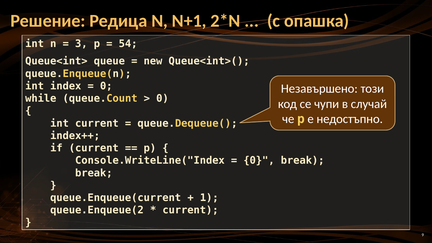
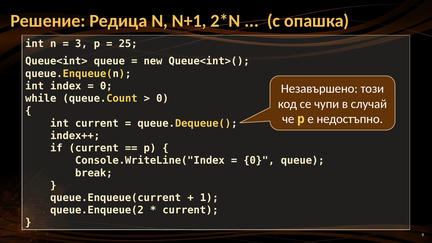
54: 54 -> 25 (128, 44)
0 break: break -> queue (303, 161)
